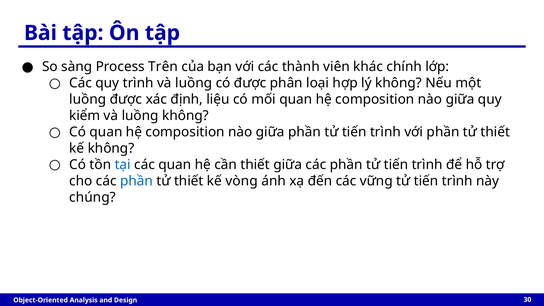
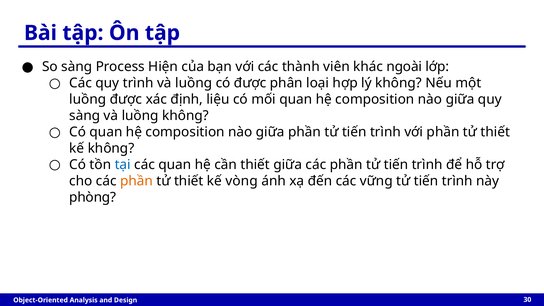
Trên: Trên -> Hiện (163, 67)
chính: chính -> ngoài (404, 67)
kiểm: kiểm -> sàng (85, 116)
phần colour: blue -> orange (137, 181)
chúng: chúng -> phòng (93, 197)
